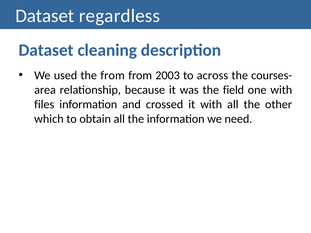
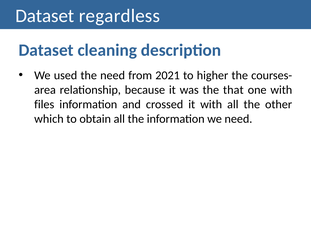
the from: from -> need (113, 75)
2003: 2003 -> 2021 (168, 75)
across: across -> higher (213, 75)
field: field -> that (233, 90)
